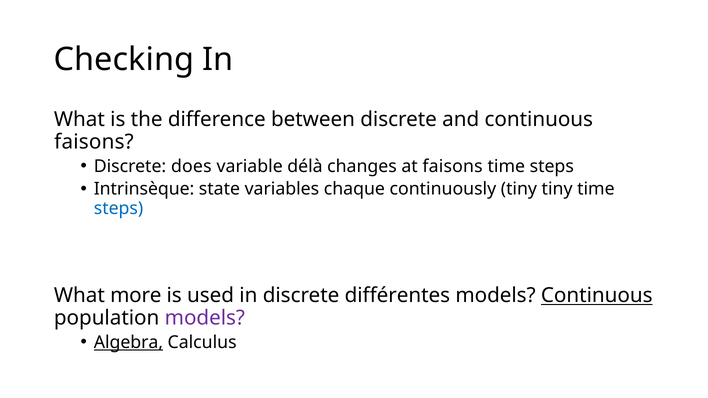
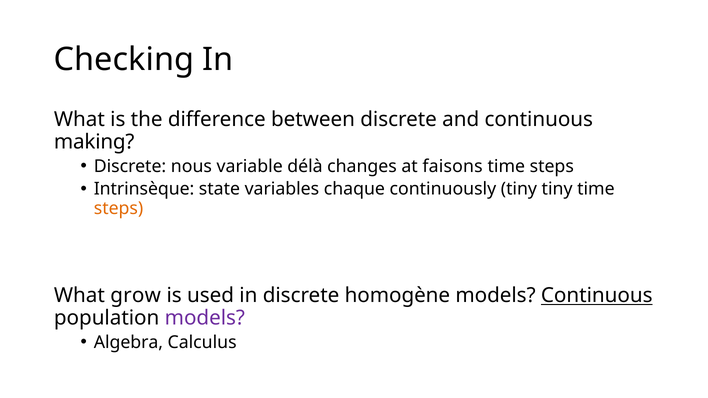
faisons: faisons -> making (94, 142)
does: does -> nous (191, 166)
steps colour: blue -> orange (119, 208)
more: more -> grow (136, 296)
différentes: différentes -> homogène (397, 296)
Algebra underline: present -> none (128, 342)
